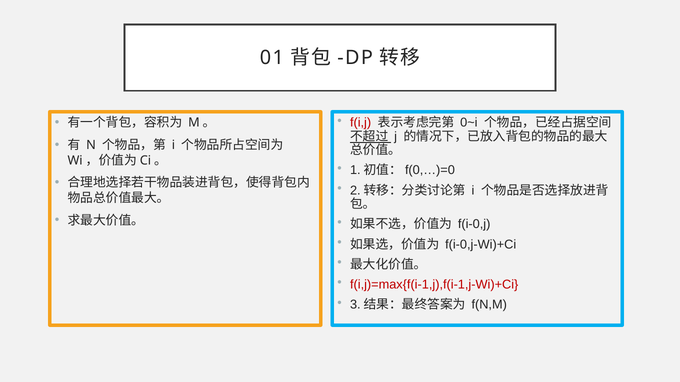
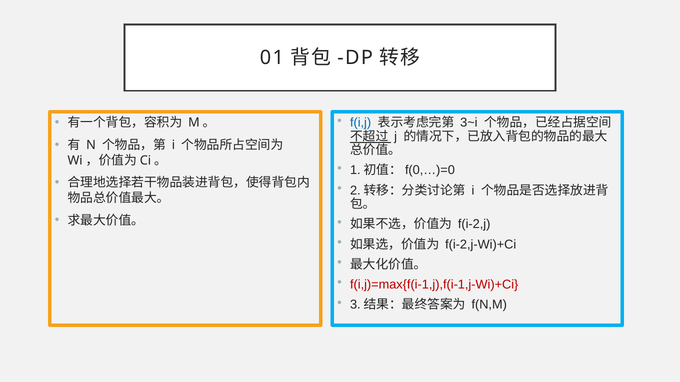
f(i,j colour: red -> blue (361, 123)
0~i: 0~i -> 3~i (469, 123)
f(i-0,j: f(i-0,j -> f(i-2,j (474, 225)
f(i-0,j-Wi)+Ci: f(i-0,j-Wi)+Ci -> f(i-2,j-Wi)+Ci (481, 245)
